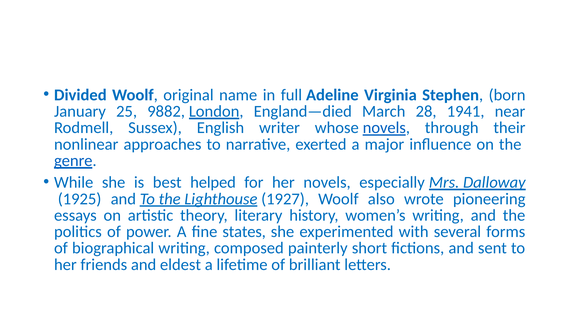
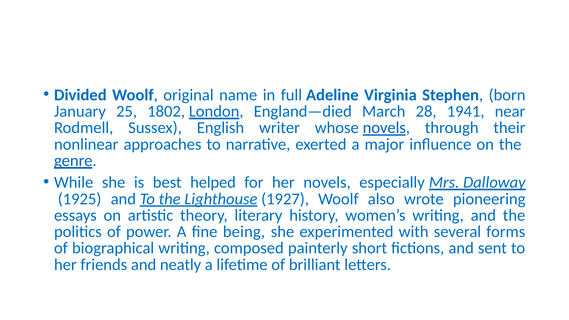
9882: 9882 -> 1802 (166, 111)
states: states -> being (244, 232)
eldest: eldest -> neatly (181, 265)
